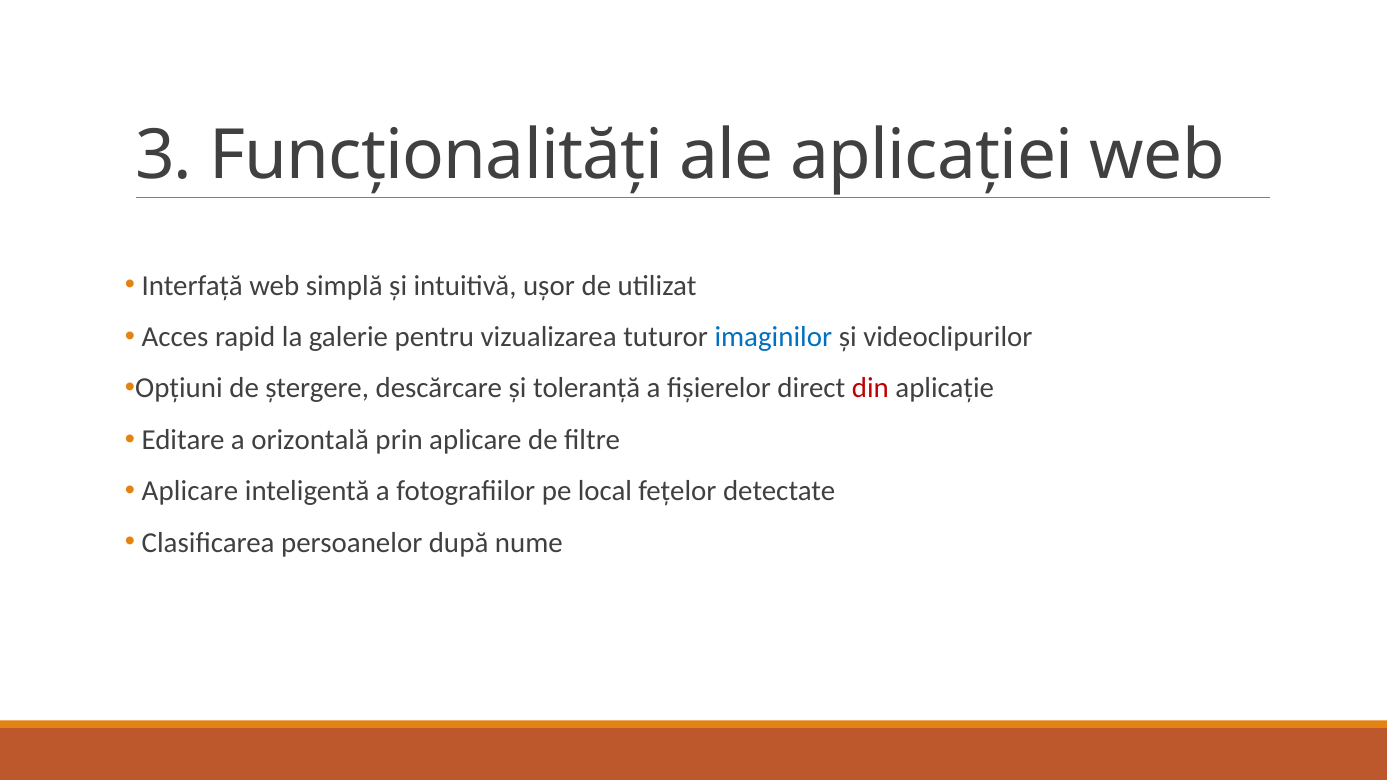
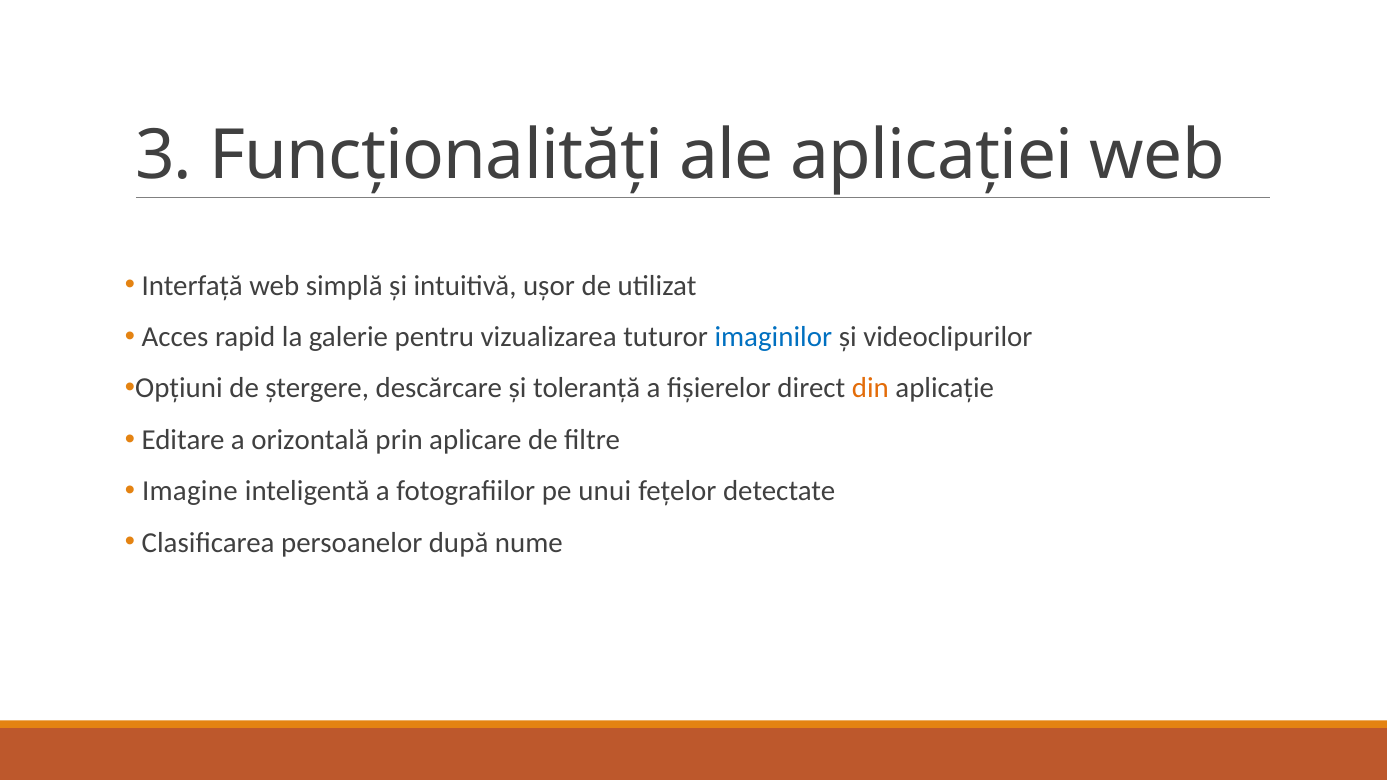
din colour: red -> orange (870, 388)
Aplicare: Aplicare -> Imagine (190, 491)
local: local -> unui (605, 491)
